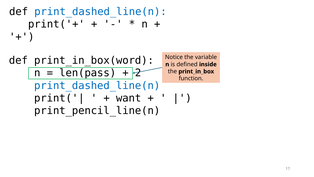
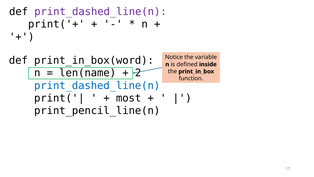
print_dashed_line(n colour: blue -> purple (100, 12)
len(pass: len(pass -> len(name (88, 73)
want: want -> most (129, 98)
